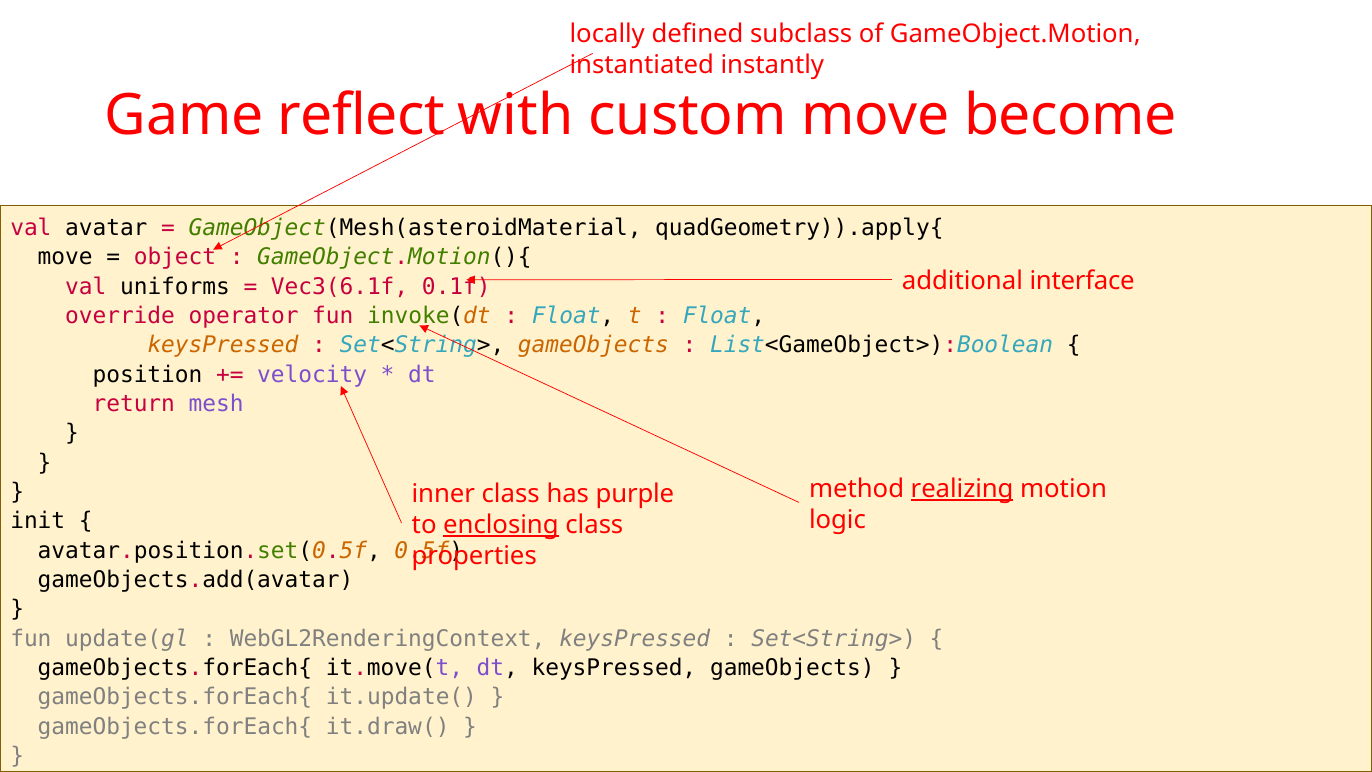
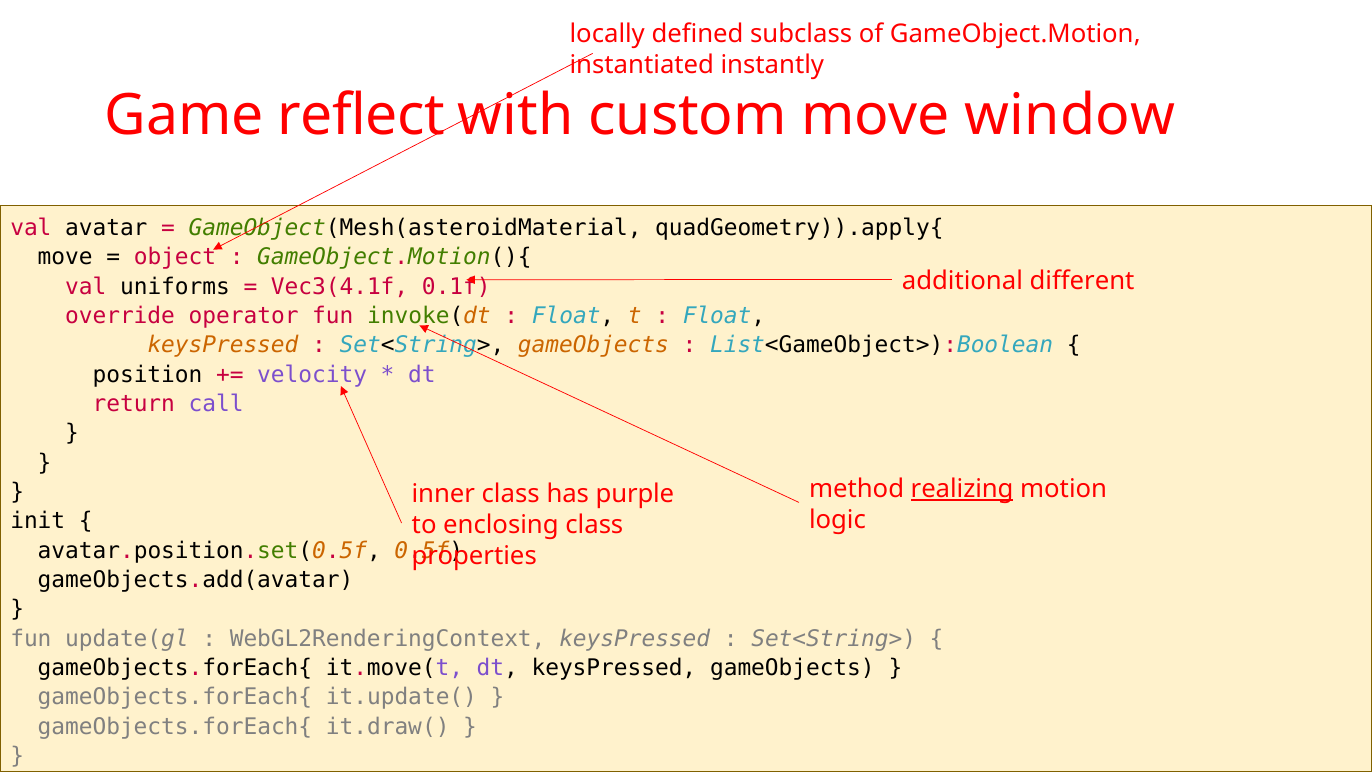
become: become -> window (1070, 115)
interface: interface -> different (1082, 281)
Vec3(6.1f: Vec3(6.1f -> Vec3(4.1f (340, 286)
mesh: mesh -> call (216, 404)
enclosing underline: present -> none (501, 525)
